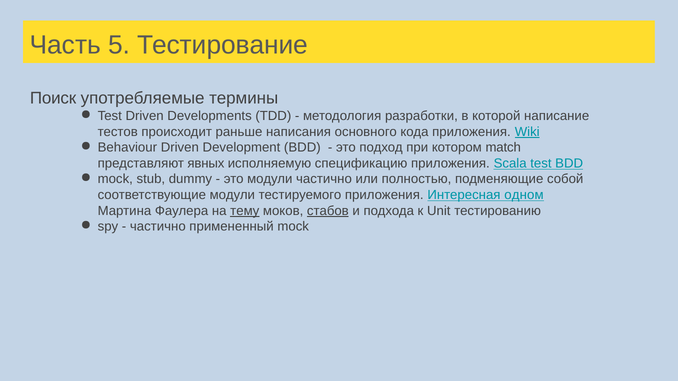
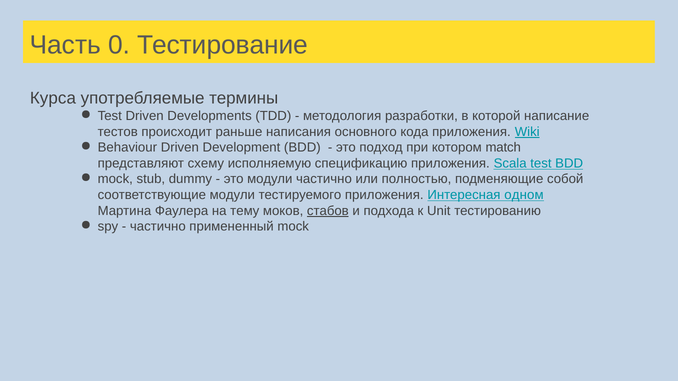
5: 5 -> 0 (119, 45)
Поиск: Поиск -> Курса (53, 98)
явных: явных -> схему (206, 163)
тему underline: present -> none (245, 211)
